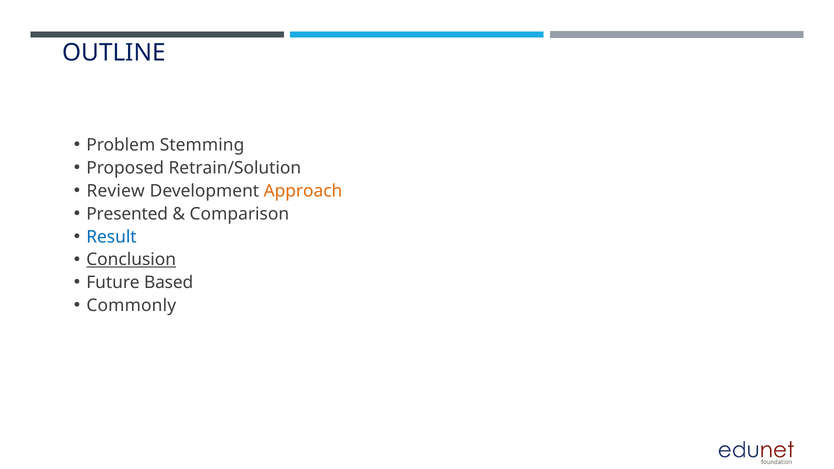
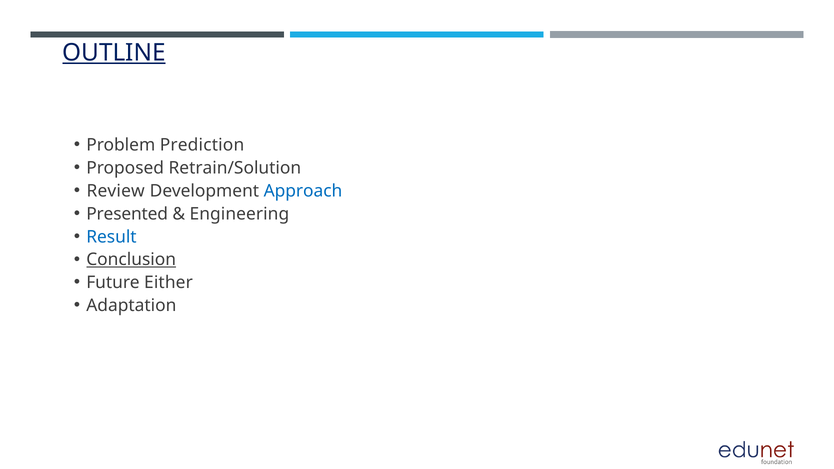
OUTLINE underline: none -> present (114, 53)
Stemming: Stemming -> Prediction (202, 145)
Approach colour: orange -> blue (303, 191)
Comparison: Comparison -> Engineering (239, 214)
Based: Based -> Either (168, 283)
Commonly: Commonly -> Adaptation (131, 306)
